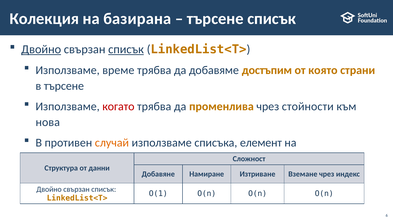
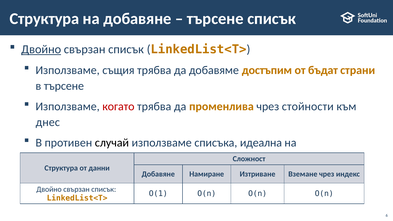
Колекция: Колекция -> Структура (44, 19)
на базирана: базирана -> добавяне (137, 19)
списък underline: present -> none (126, 49)
време: време -> същия (118, 70)
която: която -> бъдат (323, 70)
нова: нова -> днес (48, 122)
случай colour: orange -> black (112, 143)
елемент: елемент -> идеална (261, 143)
